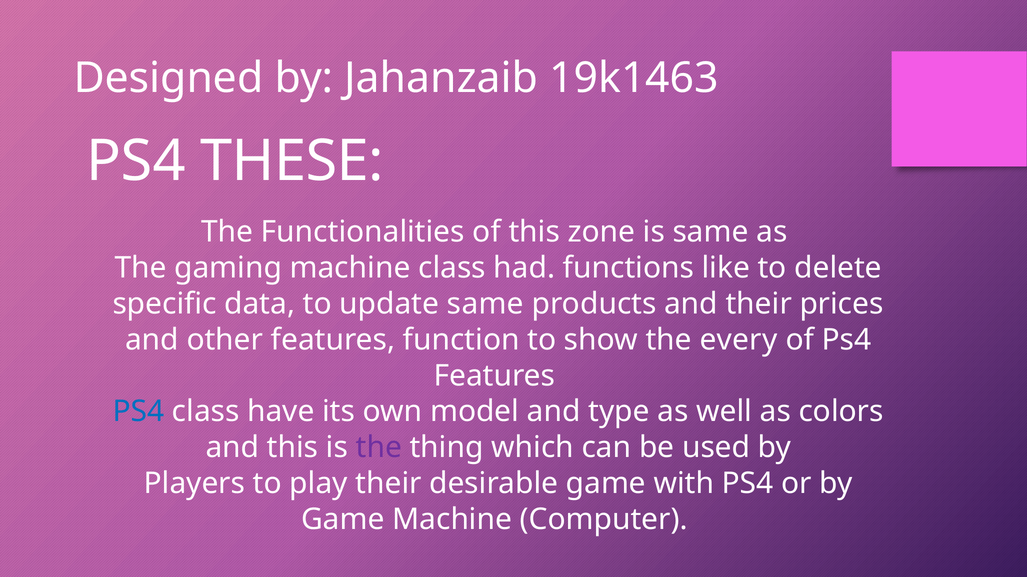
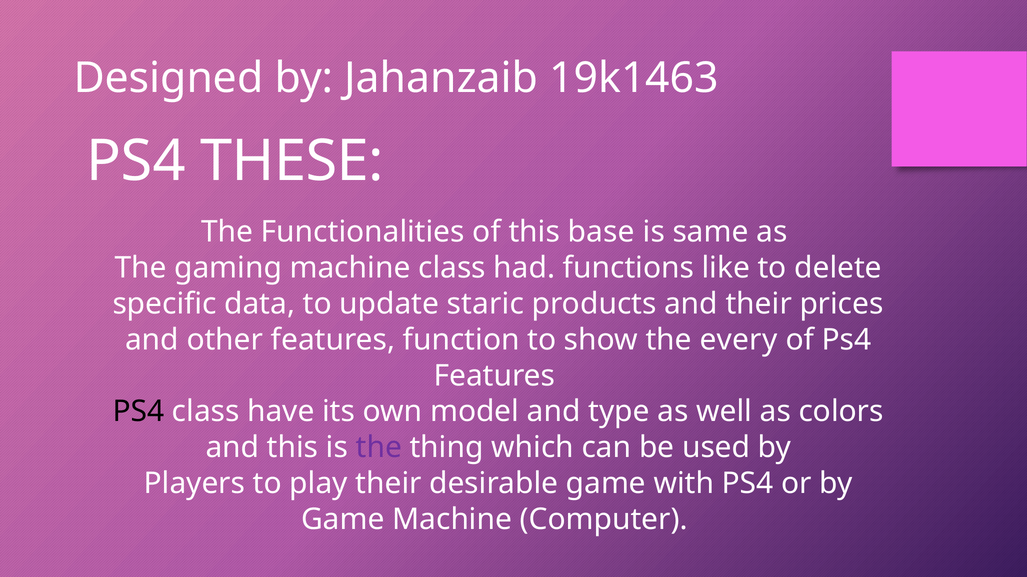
zone: zone -> base (601, 232)
update same: same -> staric (485, 304)
PS4 colour: blue -> black (138, 412)
